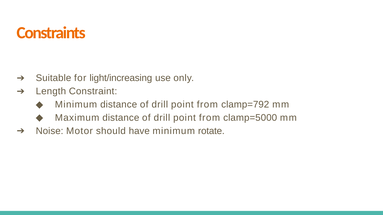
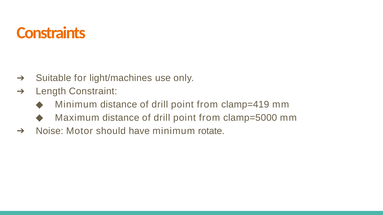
light/increasing: light/increasing -> light/machines (121, 78)
clamp=792: clamp=792 -> clamp=419 (245, 105)
